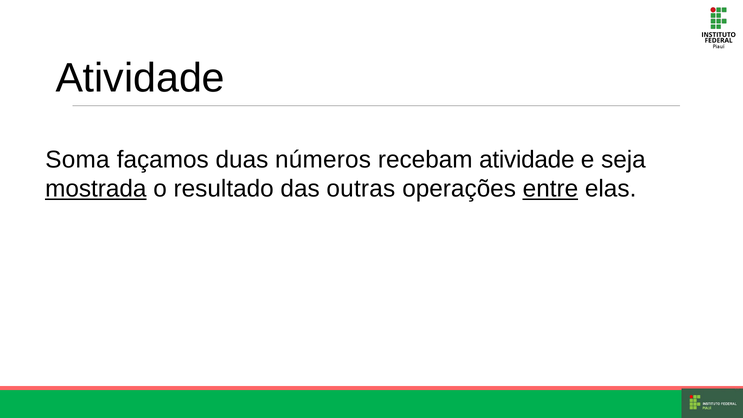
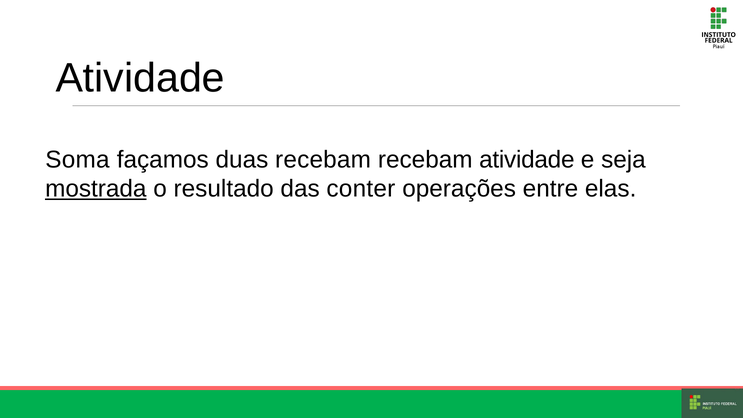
duas números: números -> recebam (323, 160)
outras: outras -> conter (361, 189)
entre underline: present -> none (550, 189)
